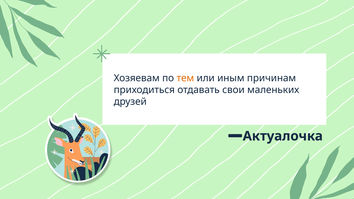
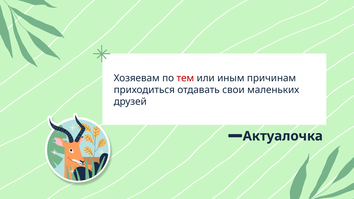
тем colour: orange -> red (185, 78)
